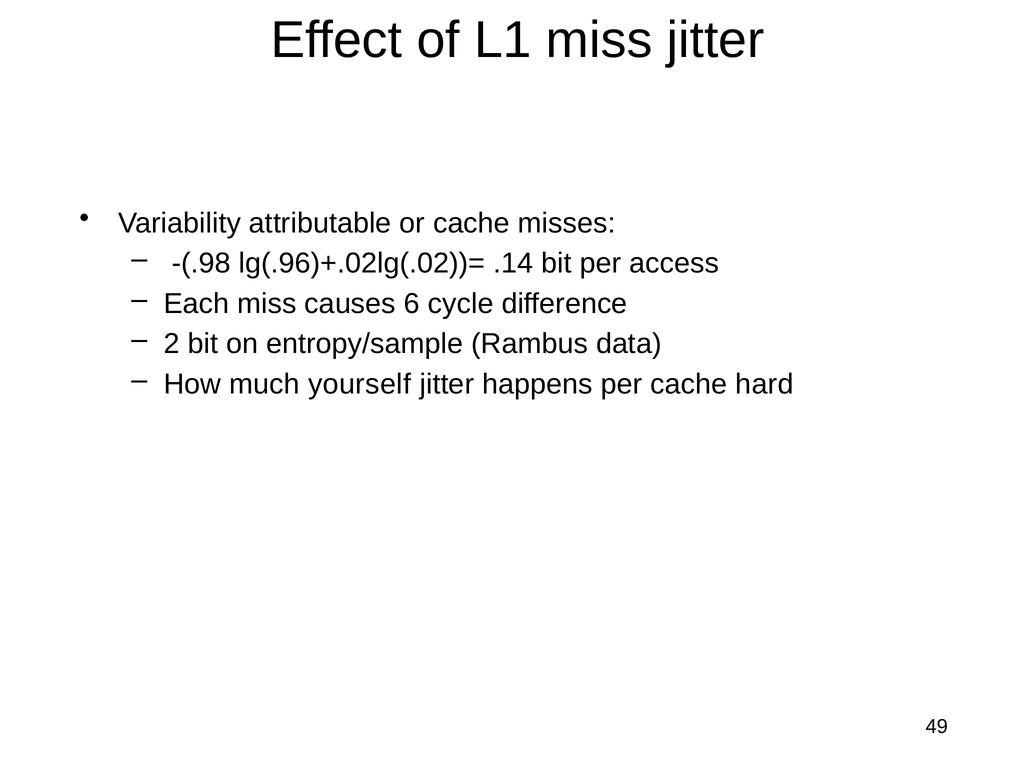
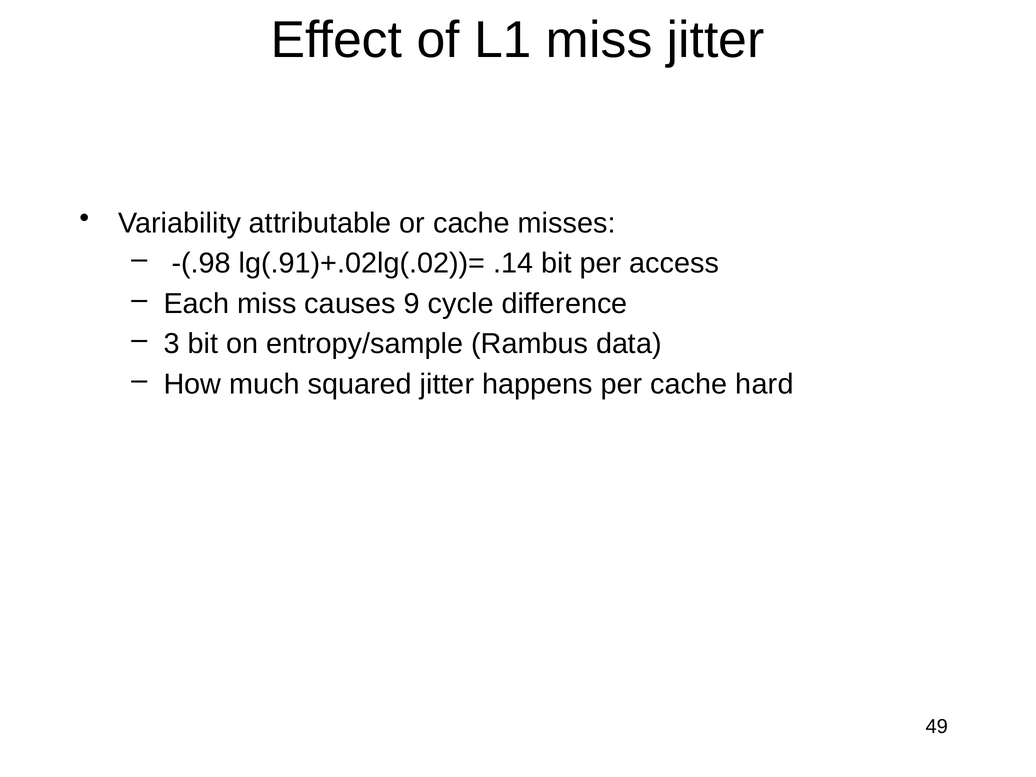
lg(.96)+.02lg(.02))=: lg(.96)+.02lg(.02))= -> lg(.91)+.02lg(.02))= (362, 263)
6: 6 -> 9 (412, 304)
2: 2 -> 3 (172, 344)
yourself: yourself -> squared (360, 384)
